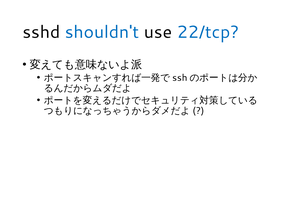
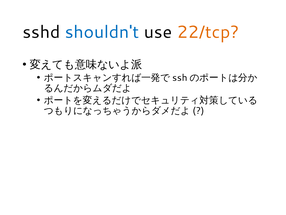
22/tcp colour: blue -> orange (208, 32)
